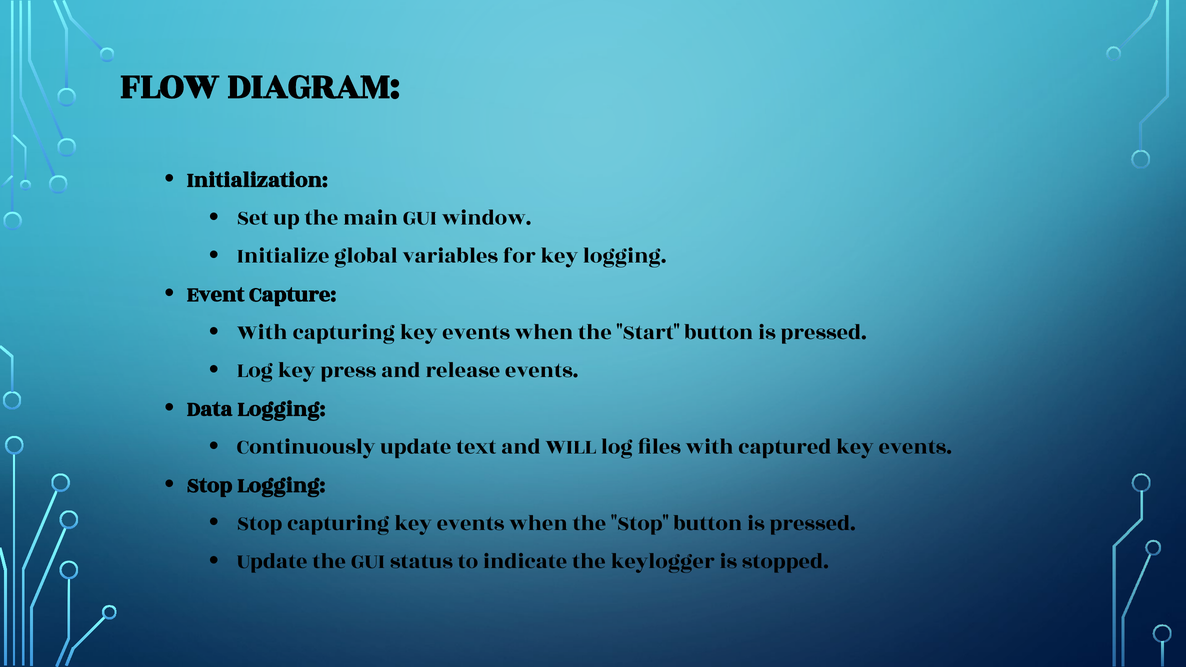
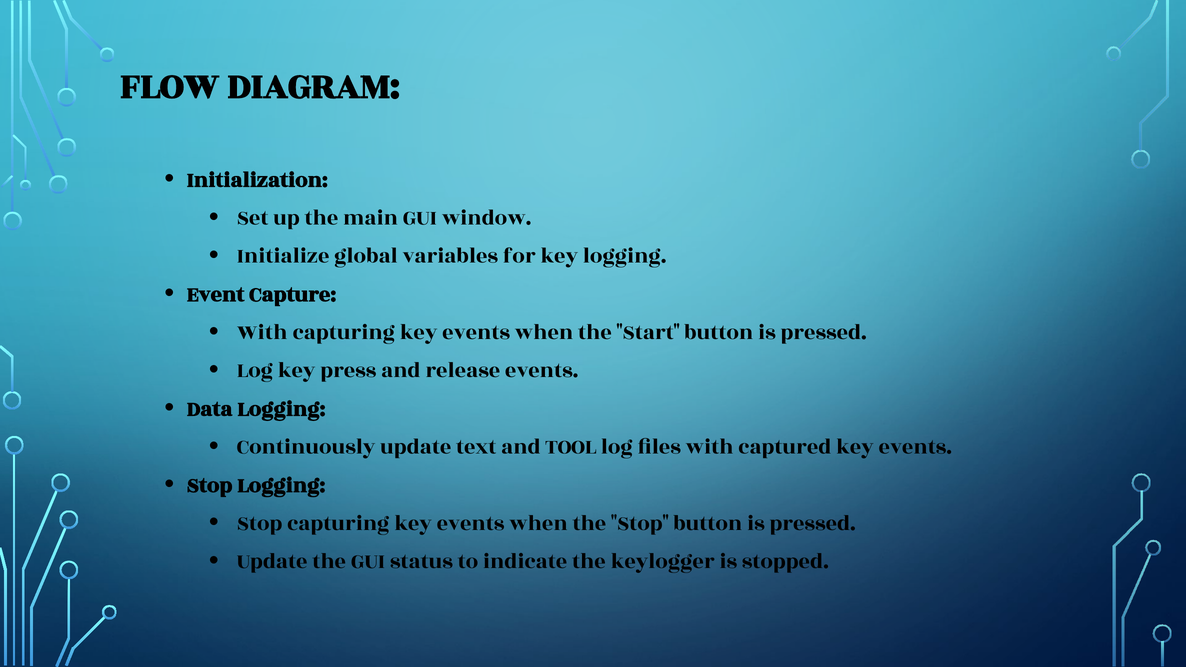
WILL: WILL -> TOOL (571, 447)
